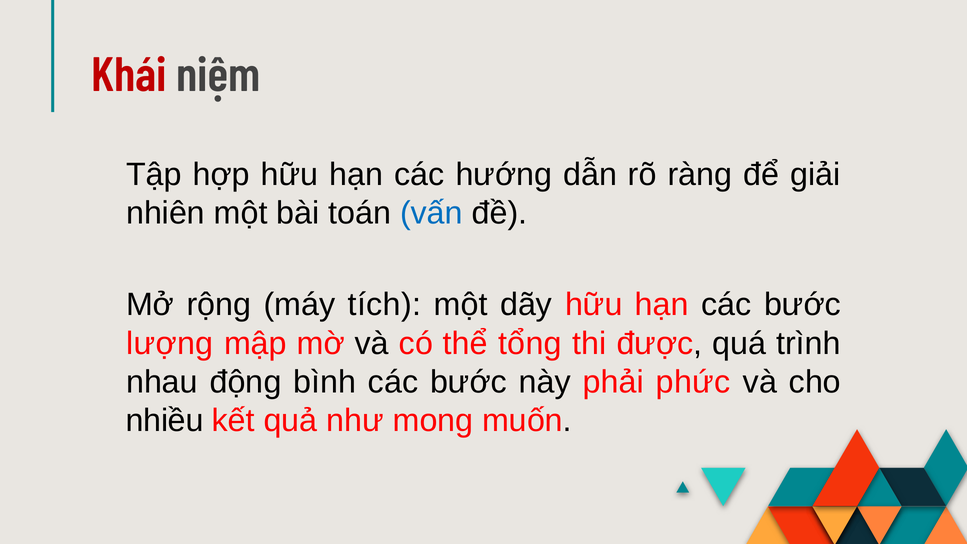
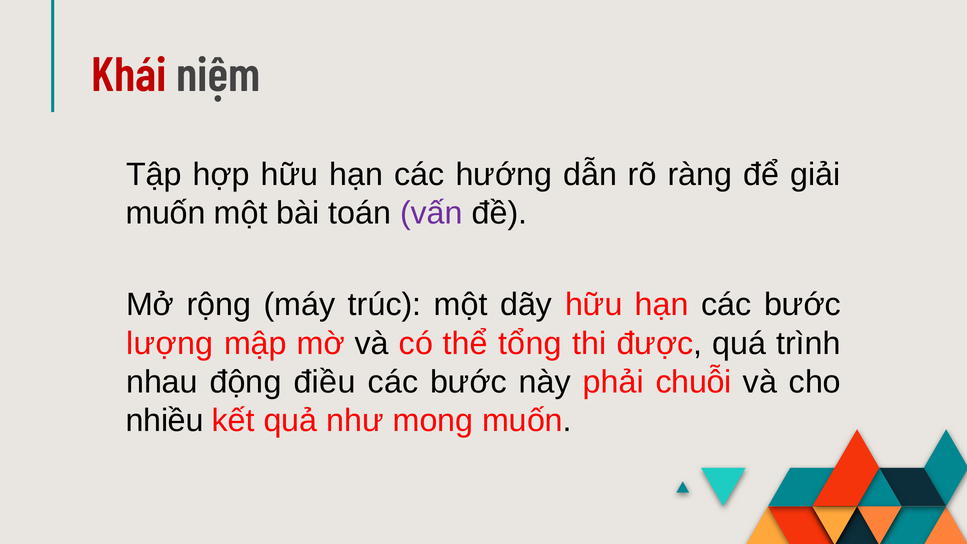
nhiên: nhiên -> muốn (166, 213)
vấn colour: blue -> purple (431, 213)
tích: tích -> trúc (385, 305)
bình: bình -> điều (324, 382)
phức: phức -> chuỗi (693, 382)
